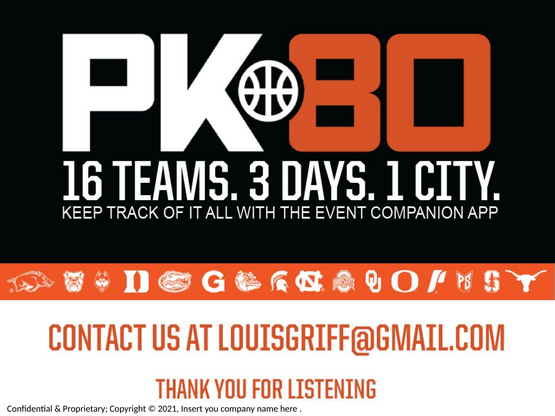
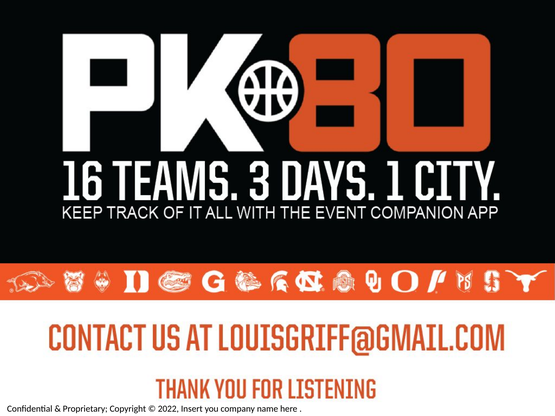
2021: 2021 -> 2022 (168, 409)
